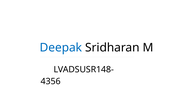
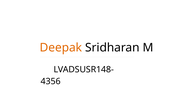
Deepak colour: blue -> orange (61, 47)
